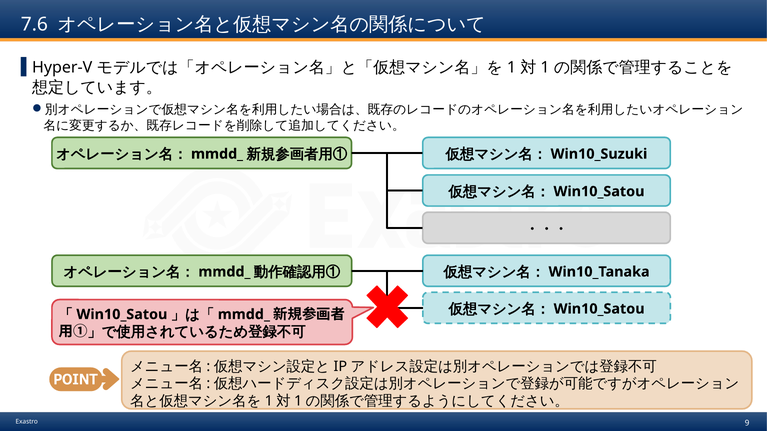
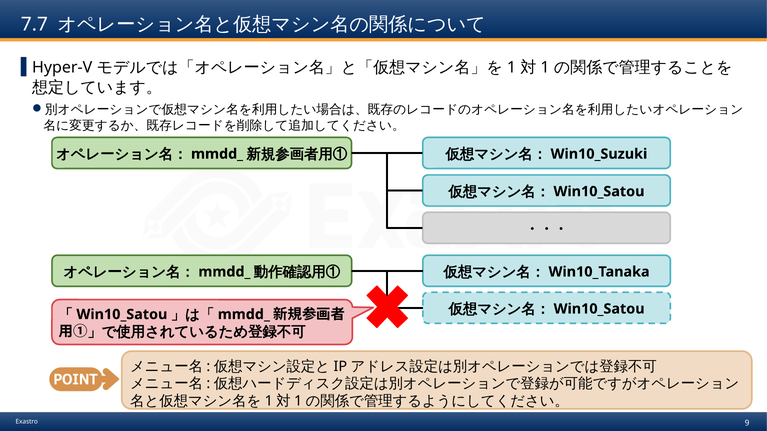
7.6: 7.6 -> 7.7 (34, 24)
